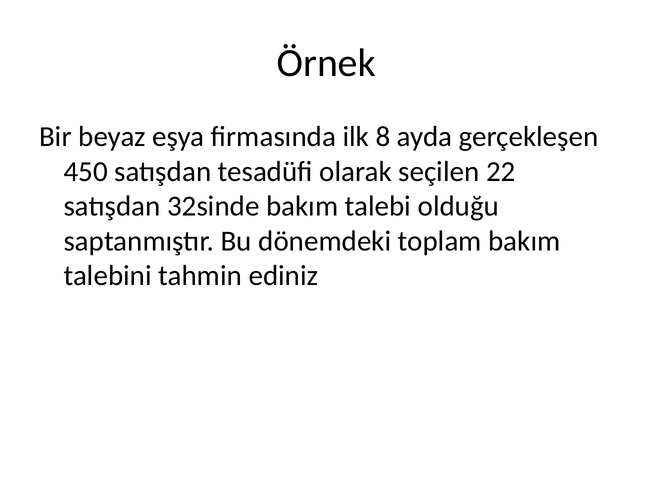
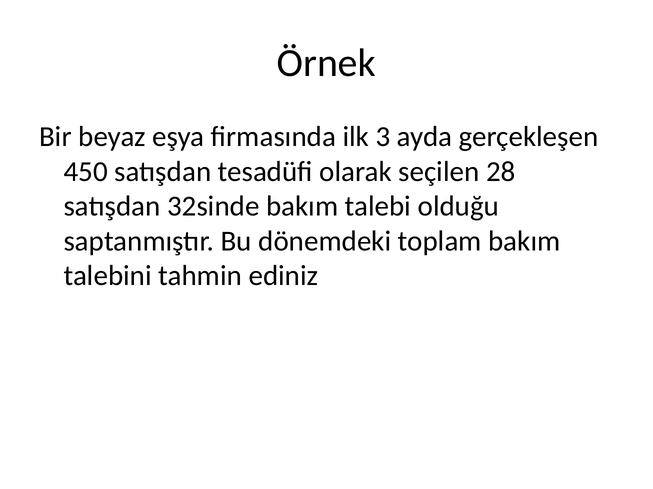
8: 8 -> 3 (383, 137)
22: 22 -> 28 (501, 172)
